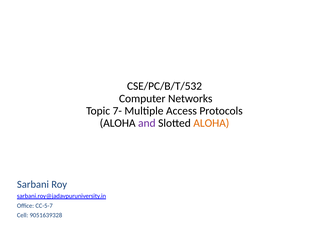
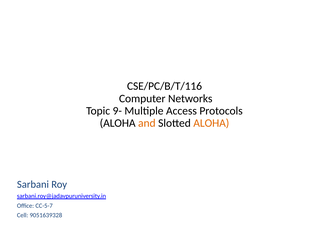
CSE/PC/B/T/532: CSE/PC/B/T/532 -> CSE/PC/B/T/116 (165, 86)
7-: 7- -> 9- (117, 111)
and colour: purple -> orange (147, 123)
